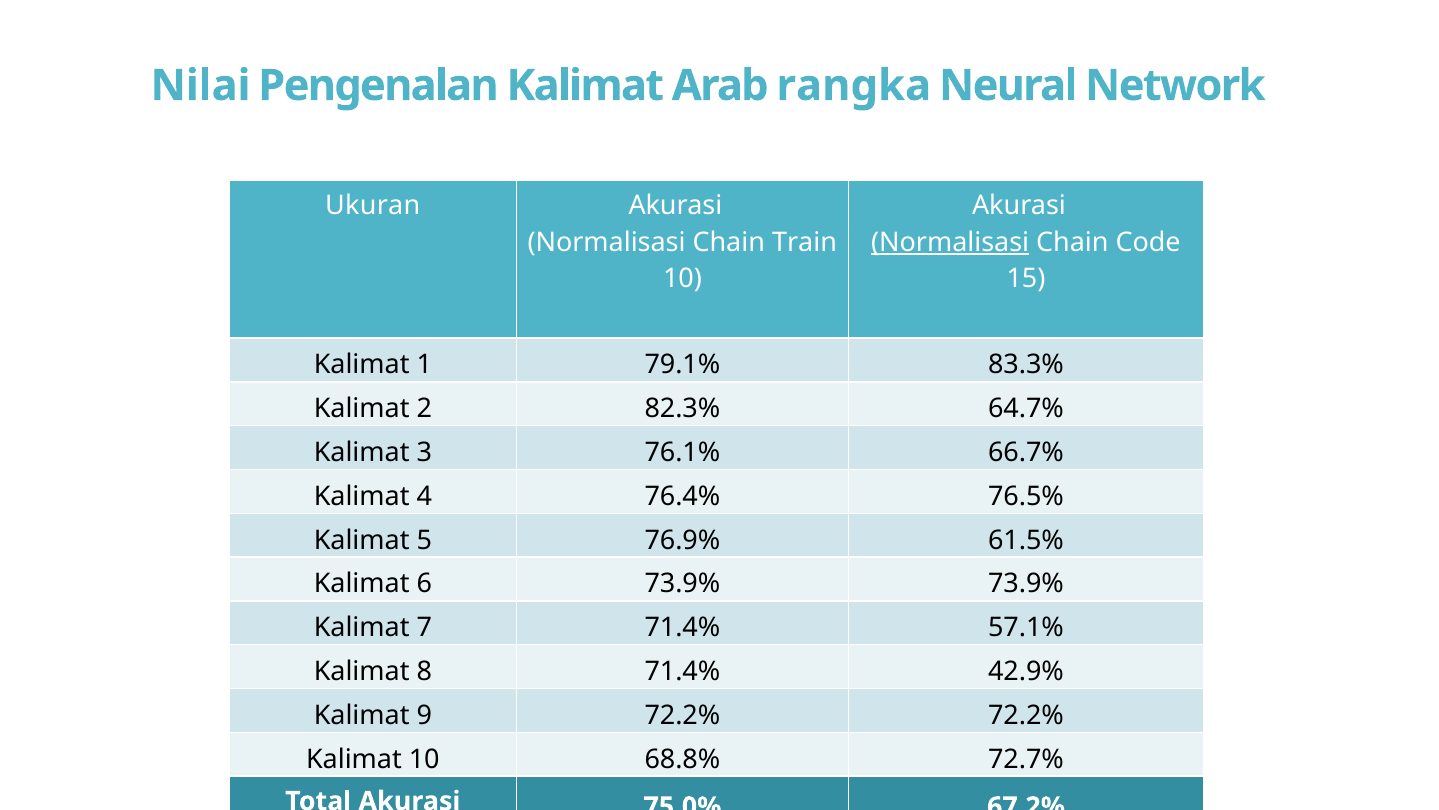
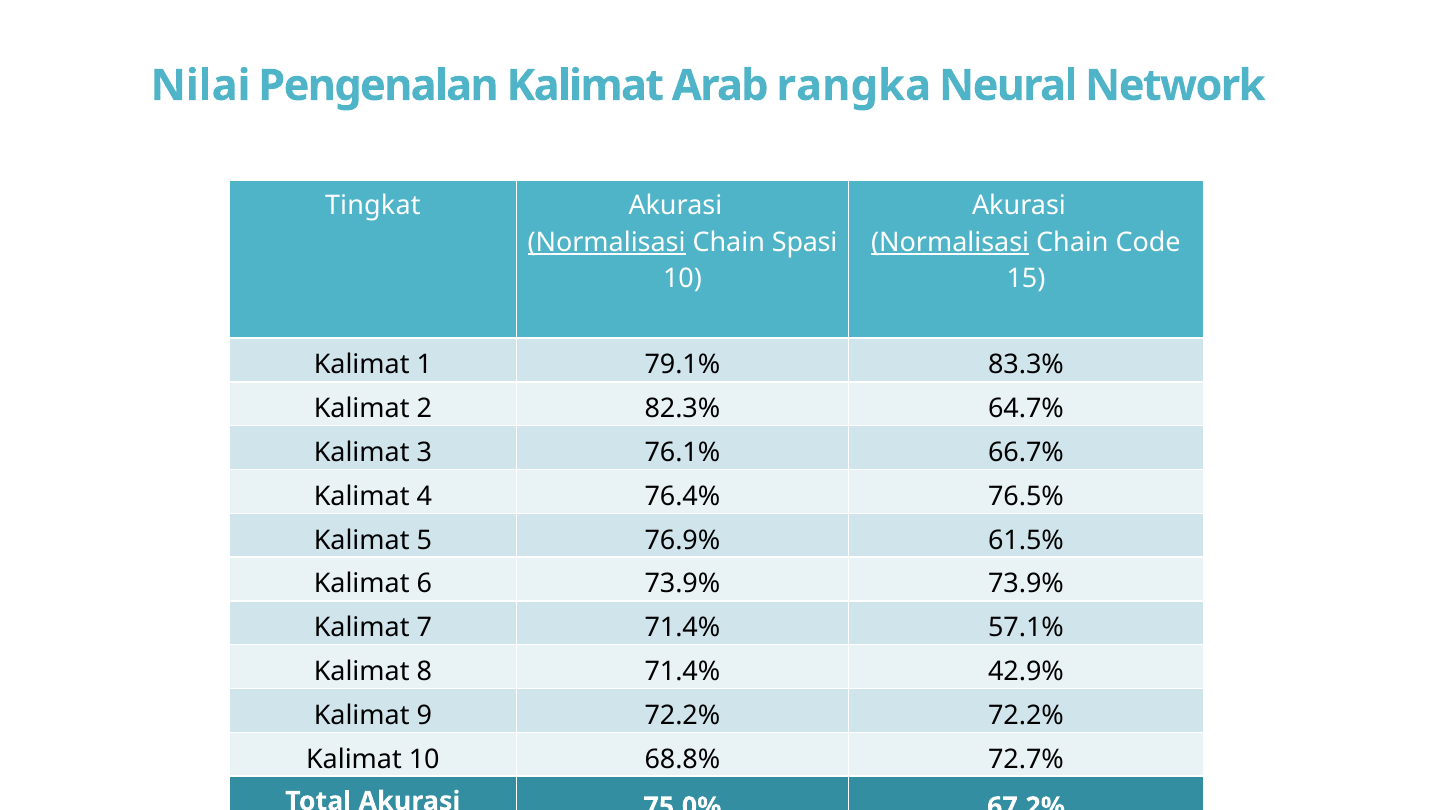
Ukuran: Ukuran -> Tingkat (373, 205)
Normalisasi underline: none -> present (607, 242)
Train: Train -> Spasi (805, 242)
